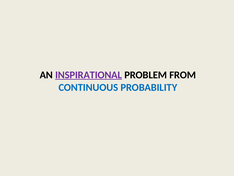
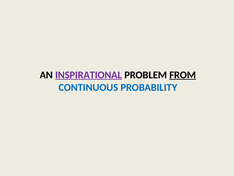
FROM underline: none -> present (183, 75)
